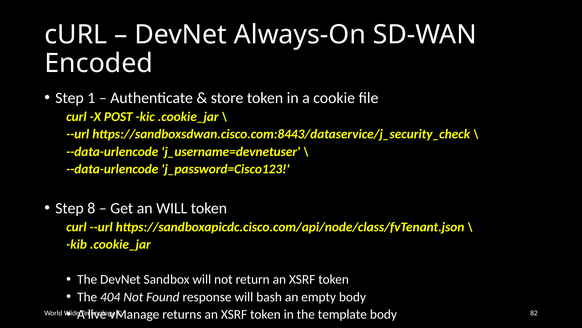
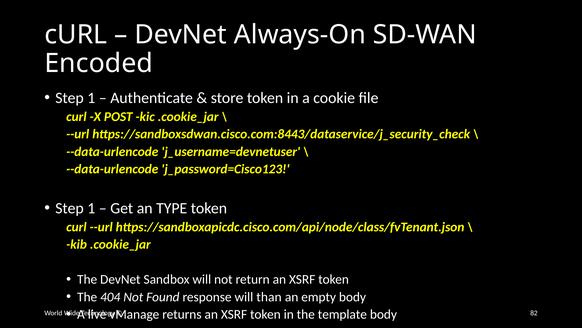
8: 8 -> 1 (91, 208)
an WILL: WILL -> TYPE (172, 208)
bash: bash -> than (269, 296)
